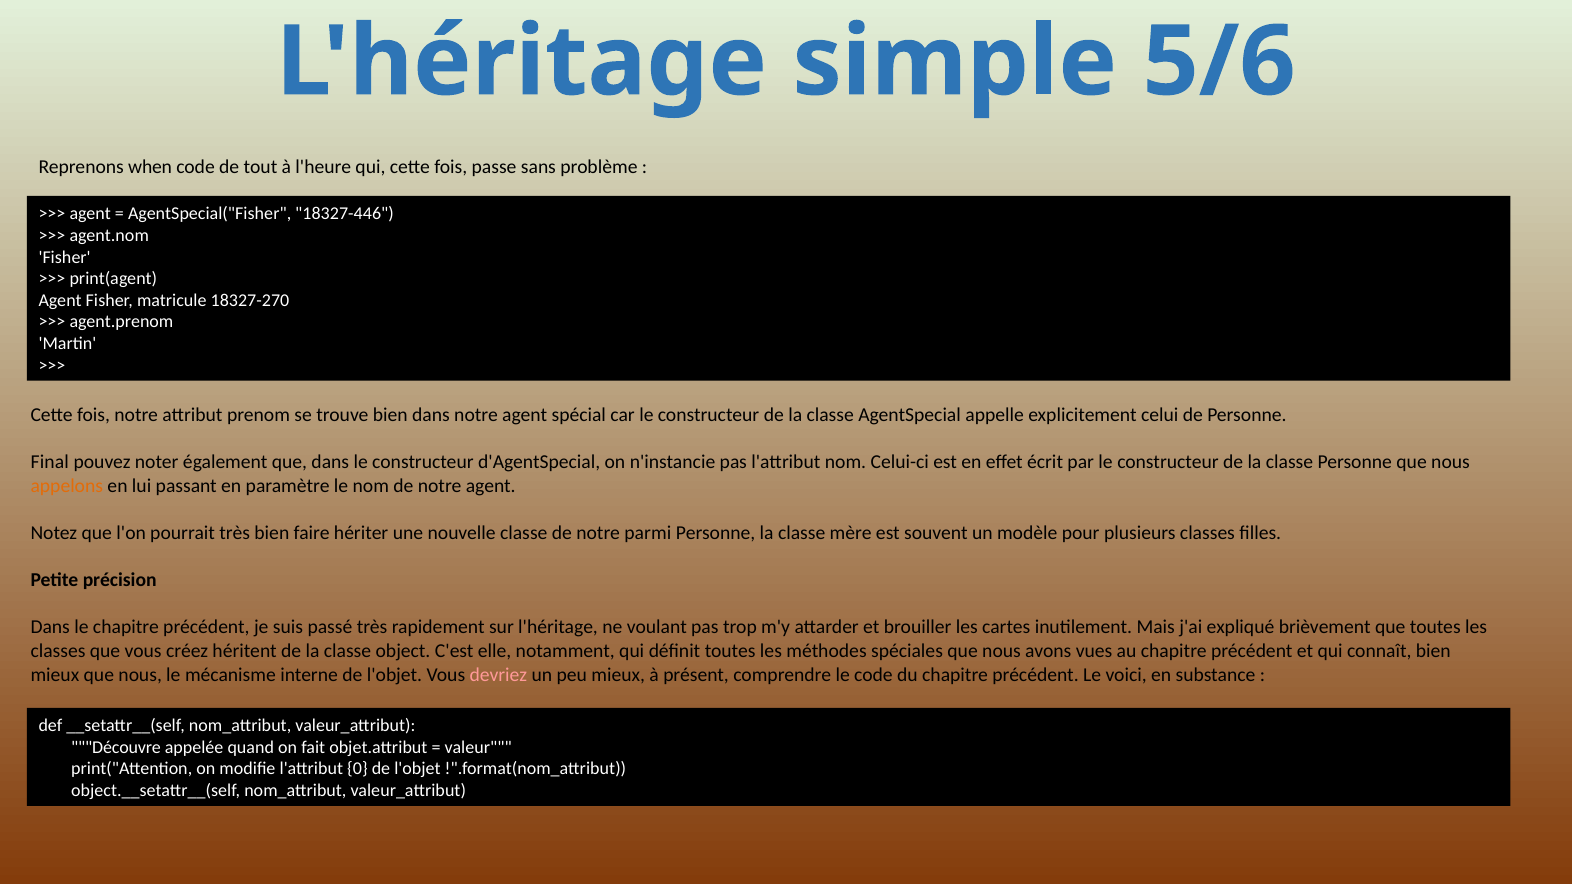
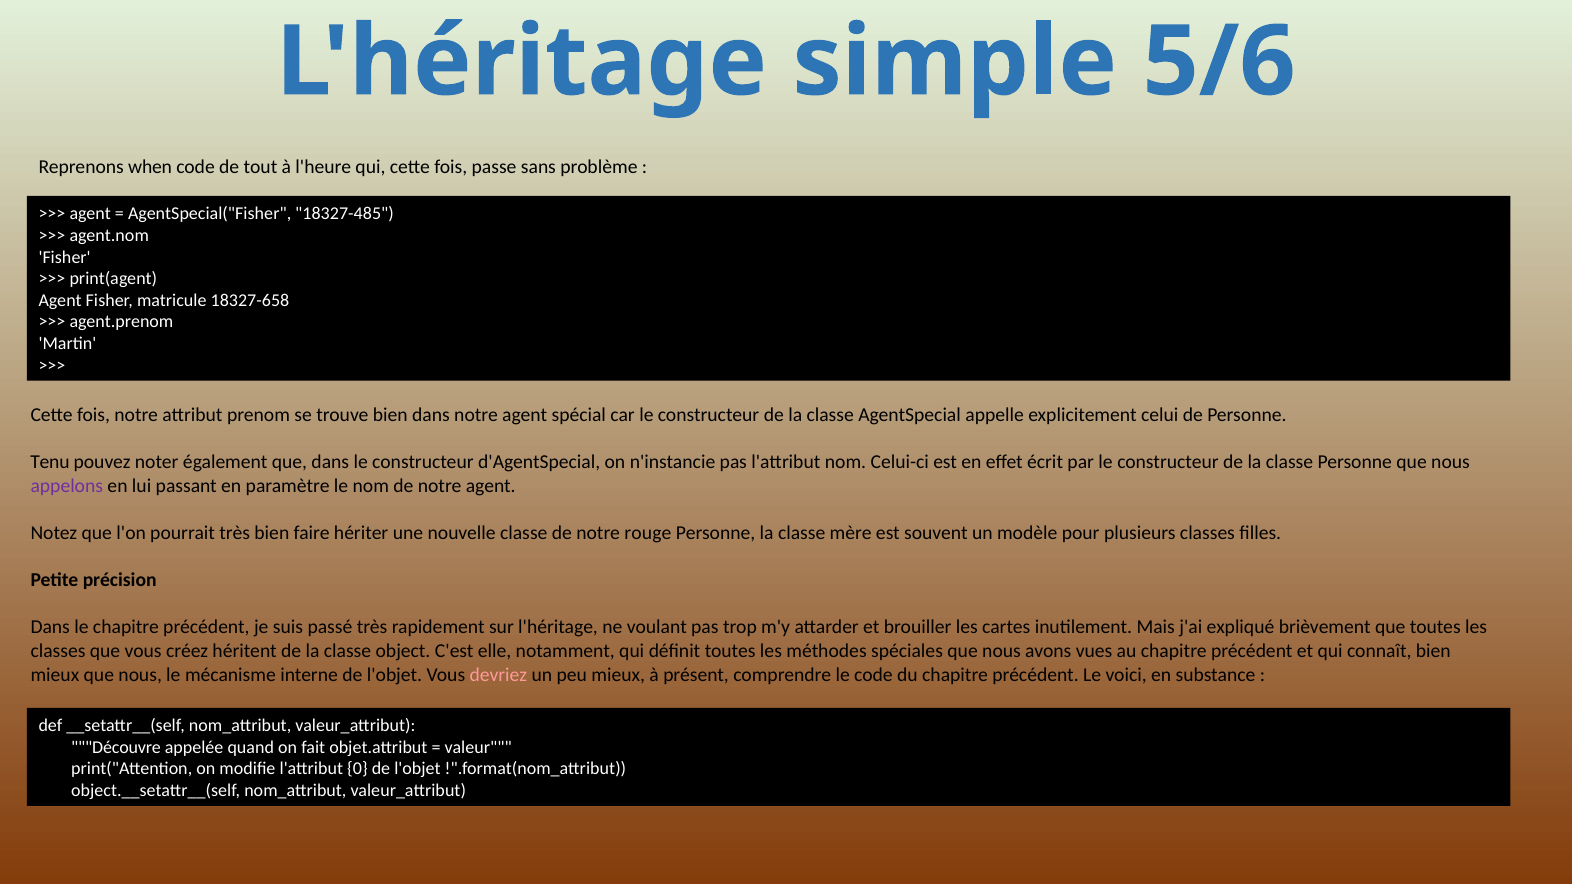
18327-446: 18327-446 -> 18327-485 (345, 214)
18327-270: 18327-270 -> 18327-658 (250, 300)
Final: Final -> Tenu (50, 463)
appelons colour: orange -> purple (67, 486)
parmi: parmi -> rouge (648, 533)
